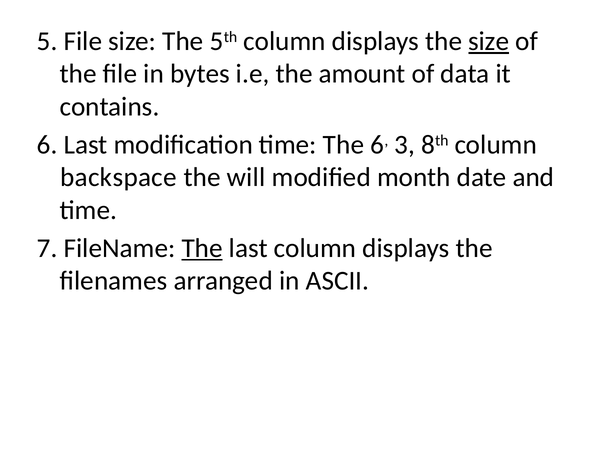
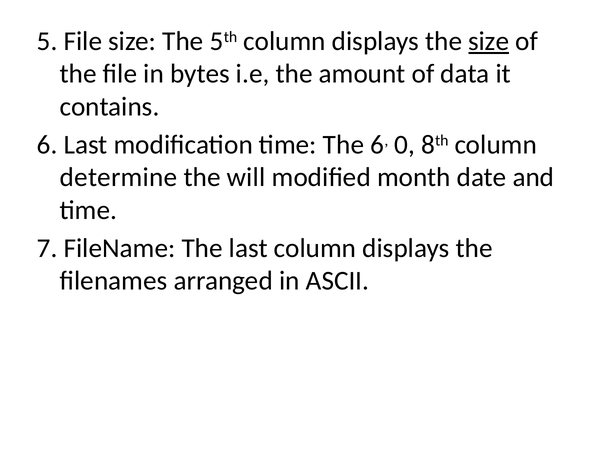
3: 3 -> 0 (405, 145)
backspace: backspace -> determine (119, 178)
The underline: present -> none (202, 249)
